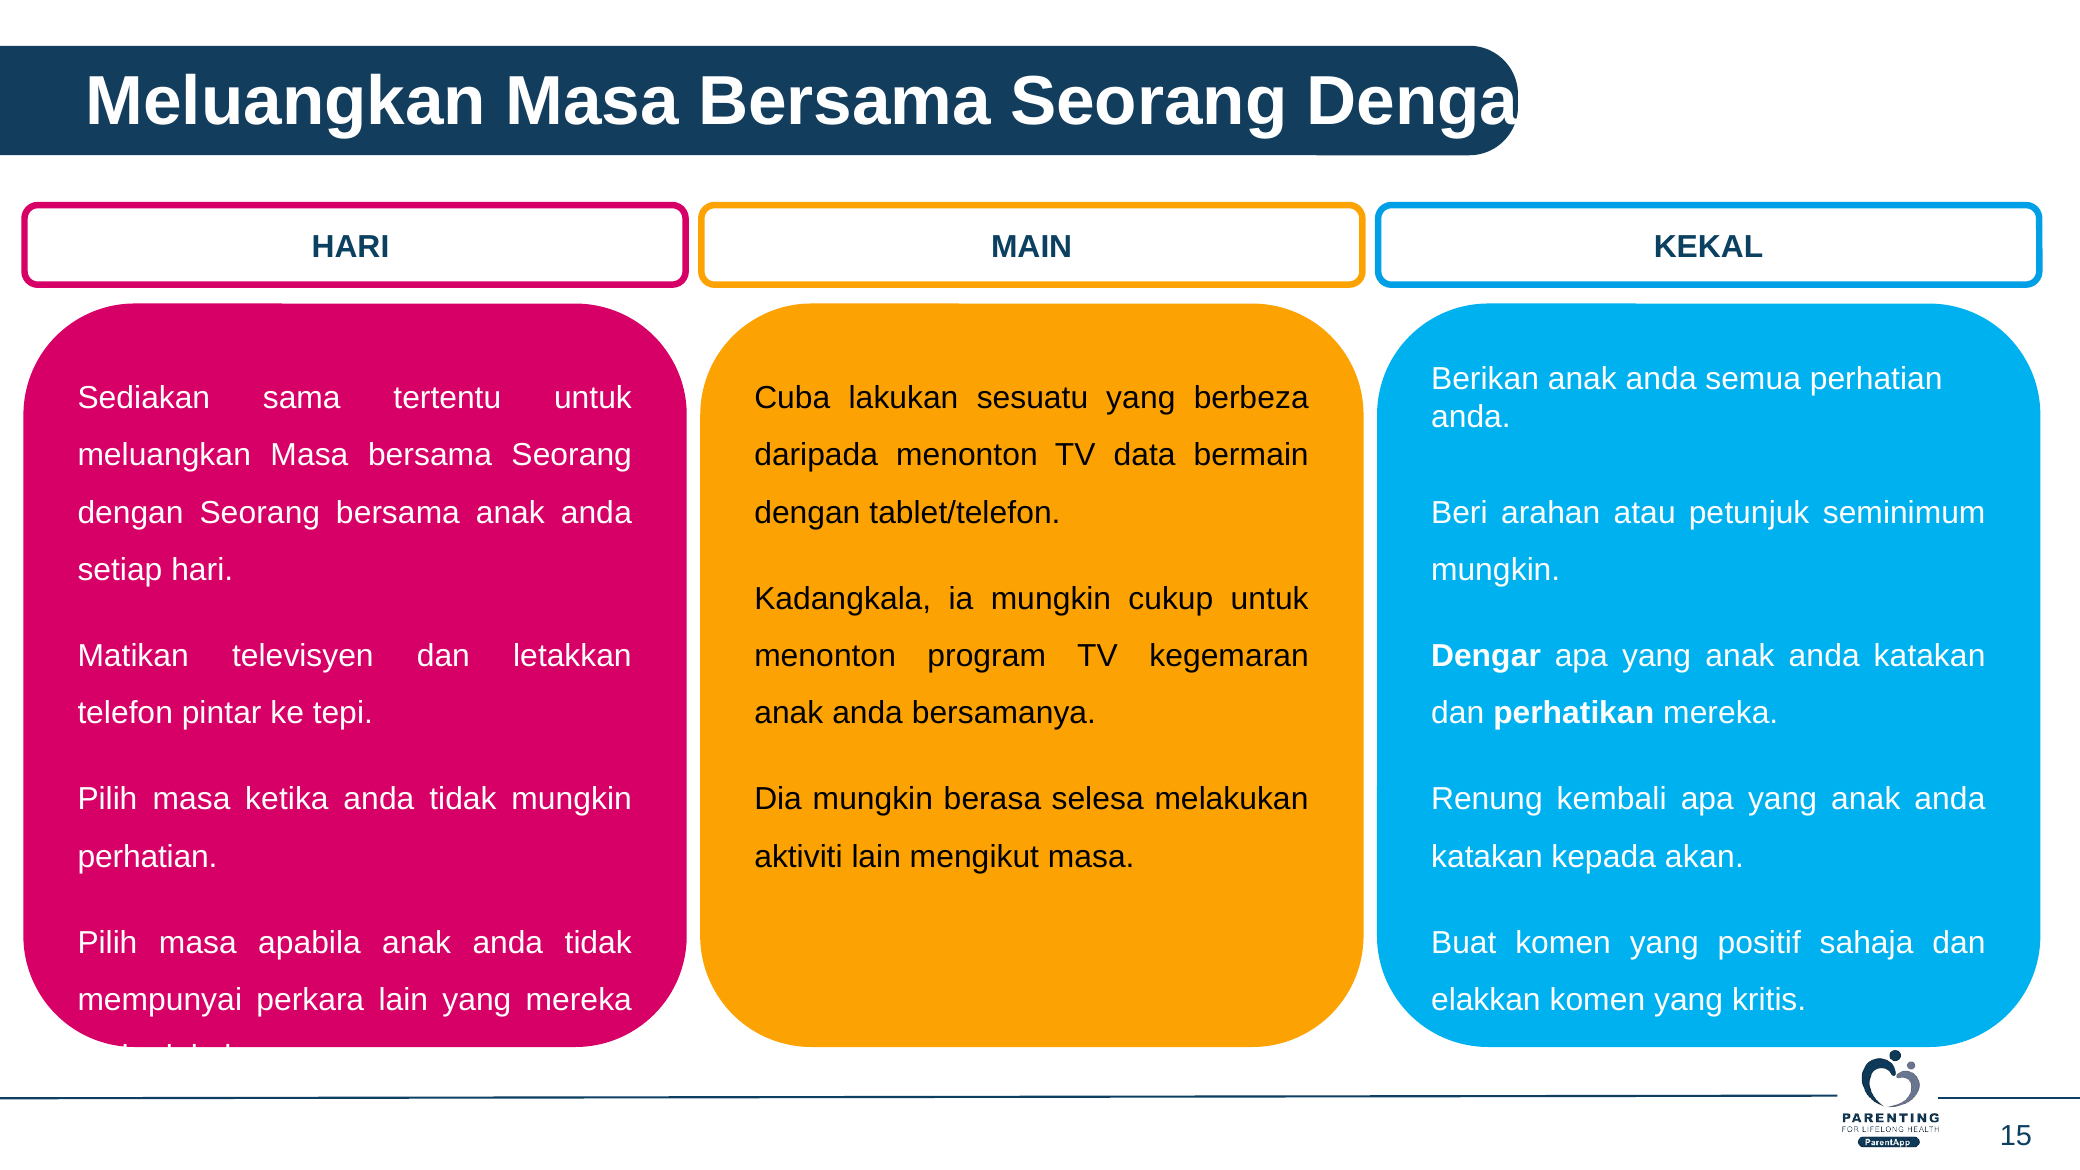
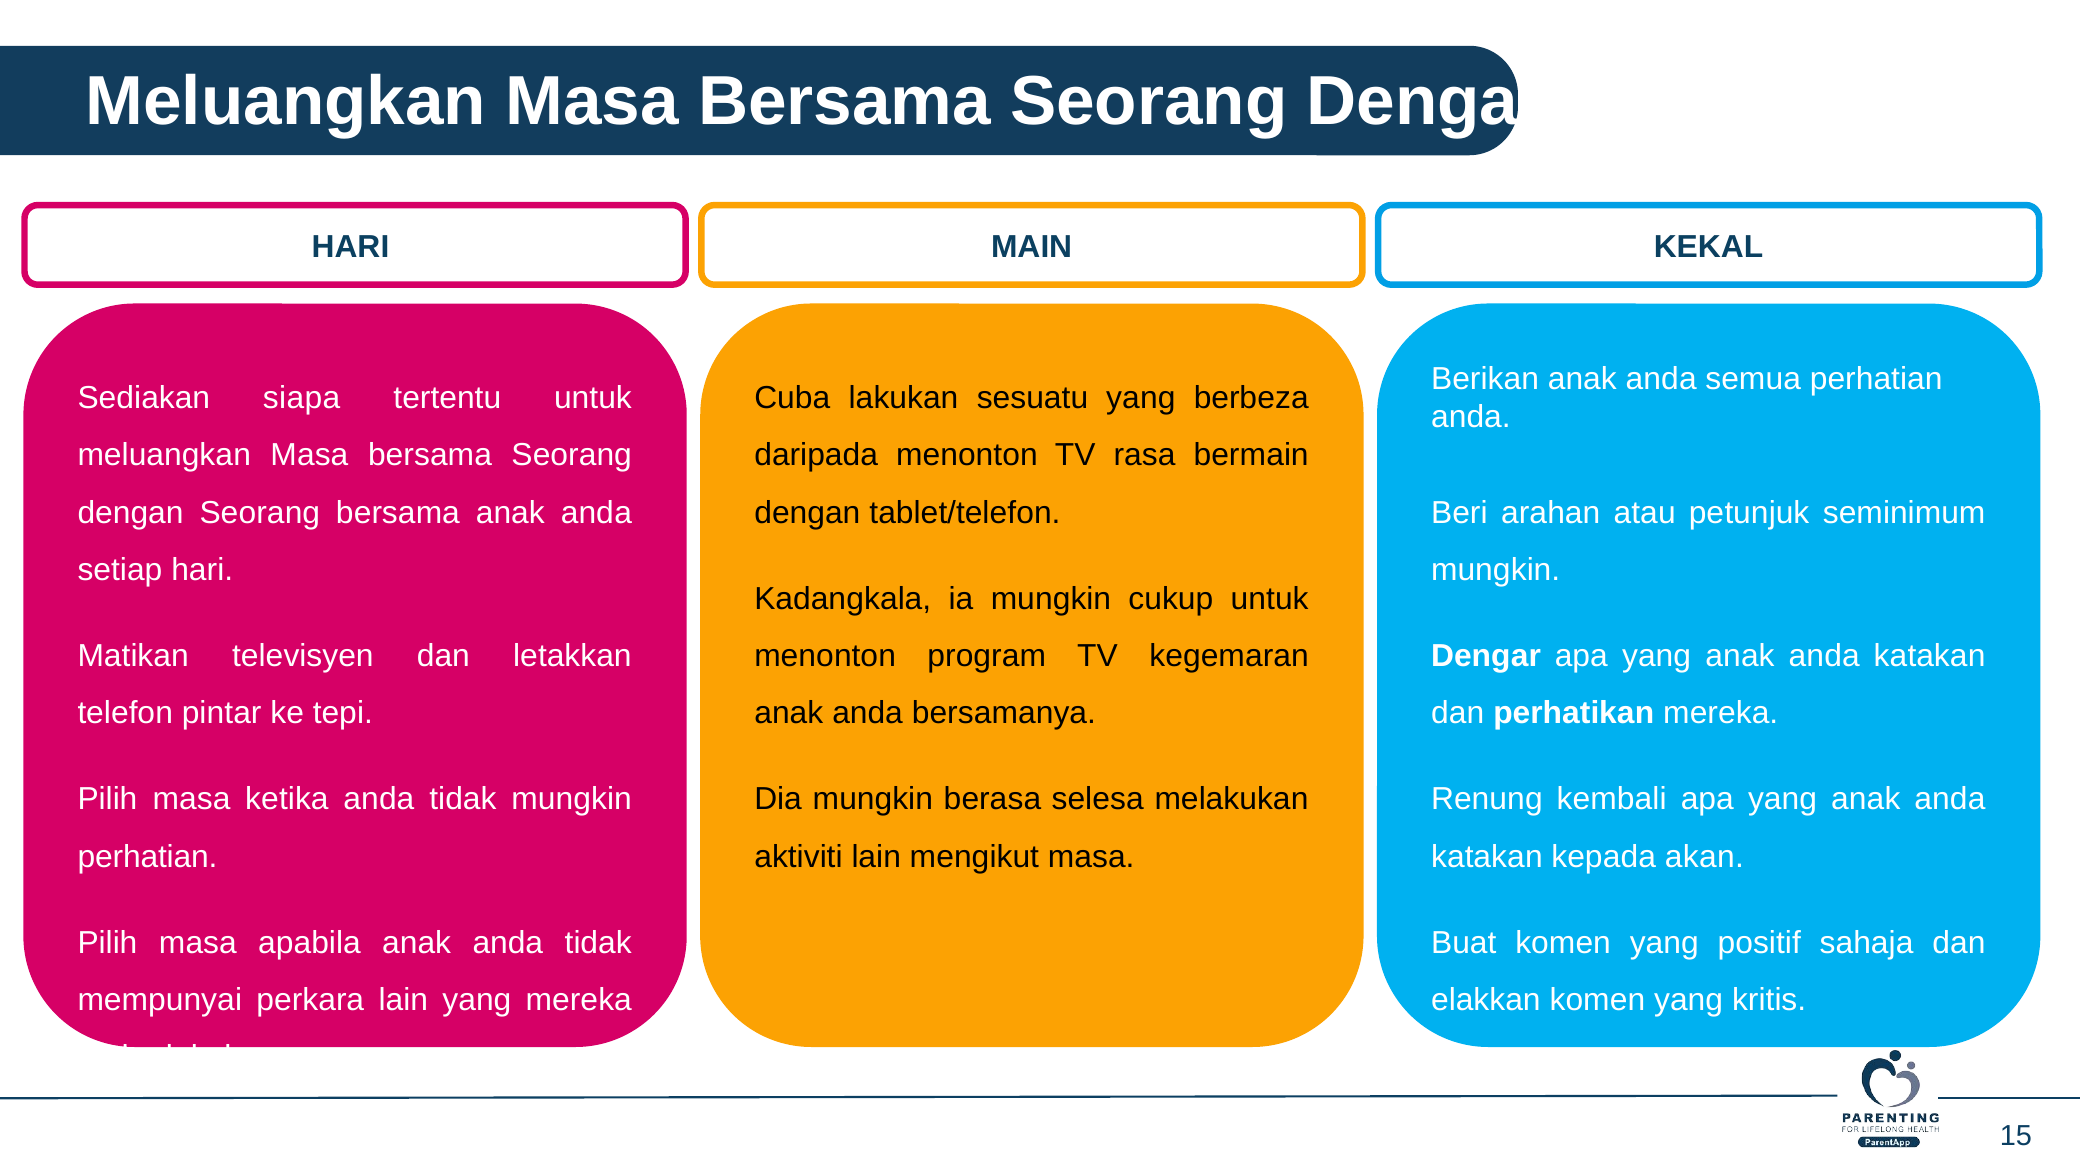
sama: sama -> siapa (302, 398)
data: data -> rasa (1145, 455)
